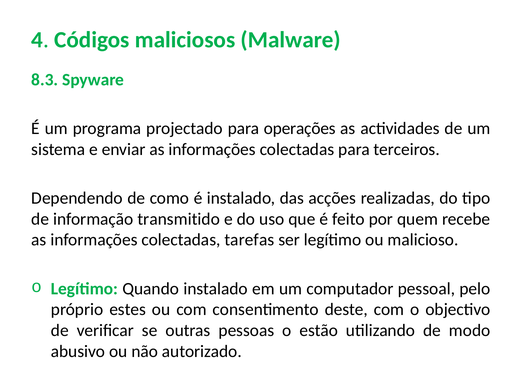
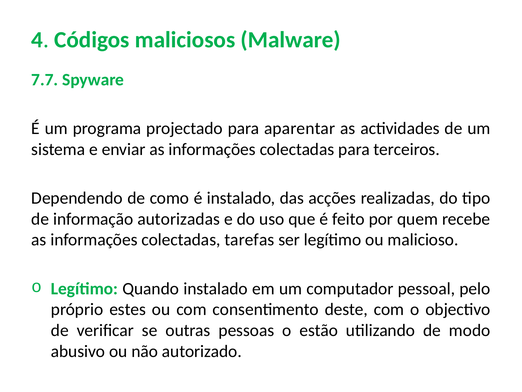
8.3: 8.3 -> 7.7 (45, 80)
operações: operações -> aparentar (300, 128)
transmitido: transmitido -> autorizadas (179, 219)
